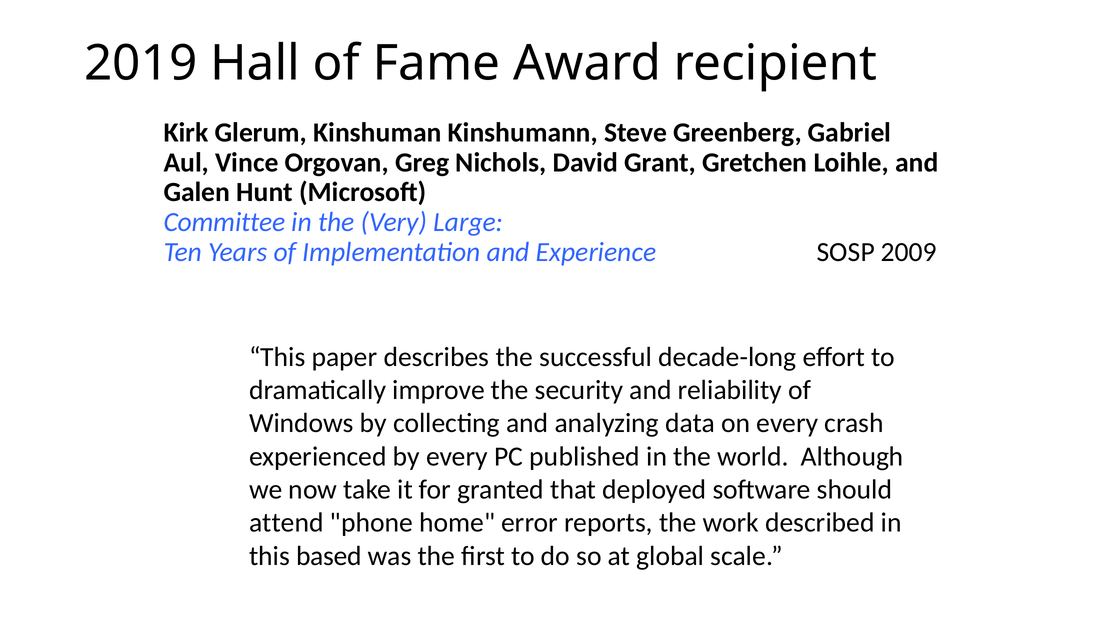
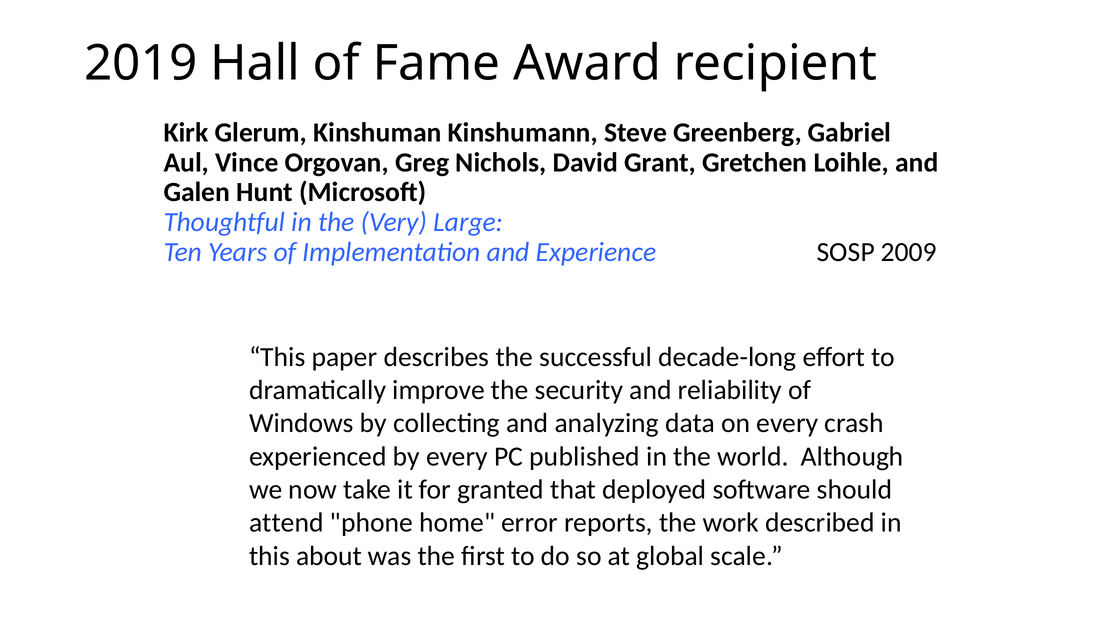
Committee: Committee -> Thoughtful (224, 222)
based: based -> about (329, 556)
